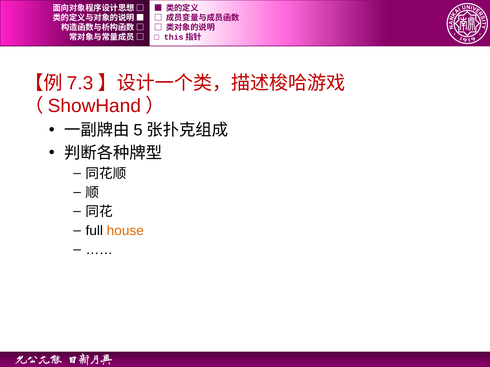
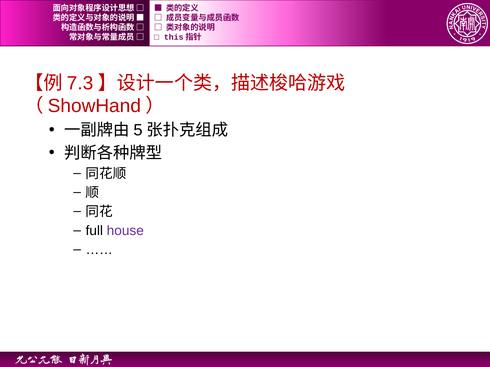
house colour: orange -> purple (125, 231)
